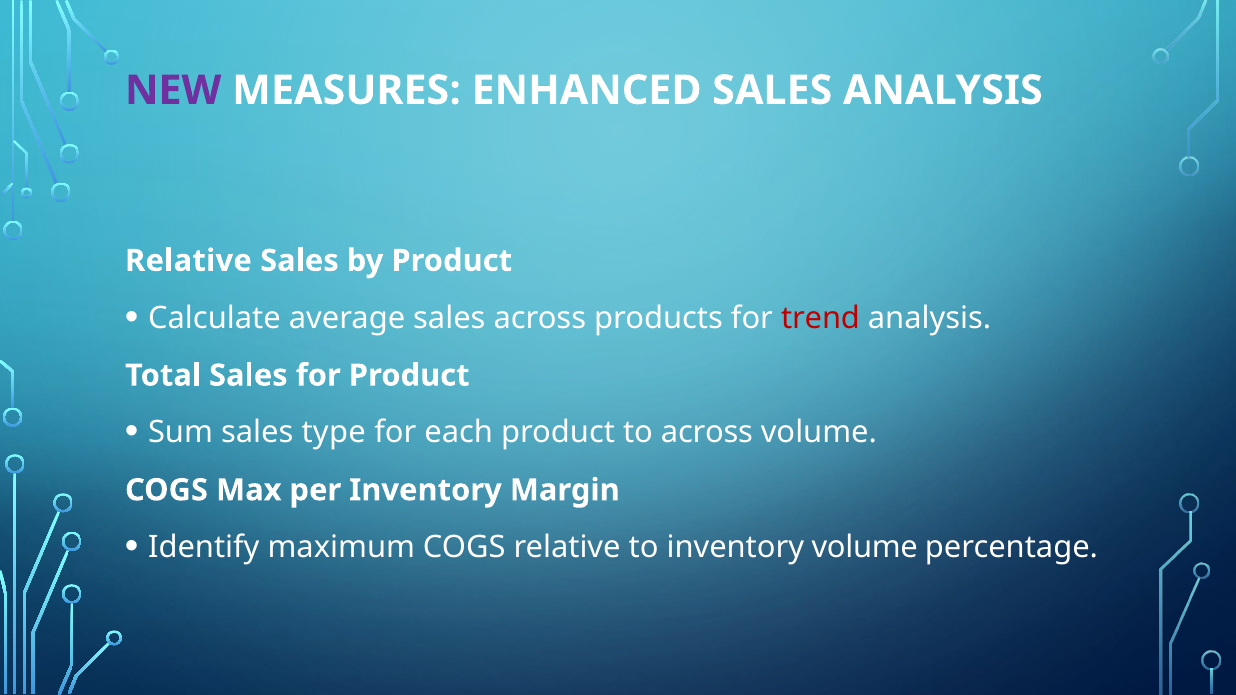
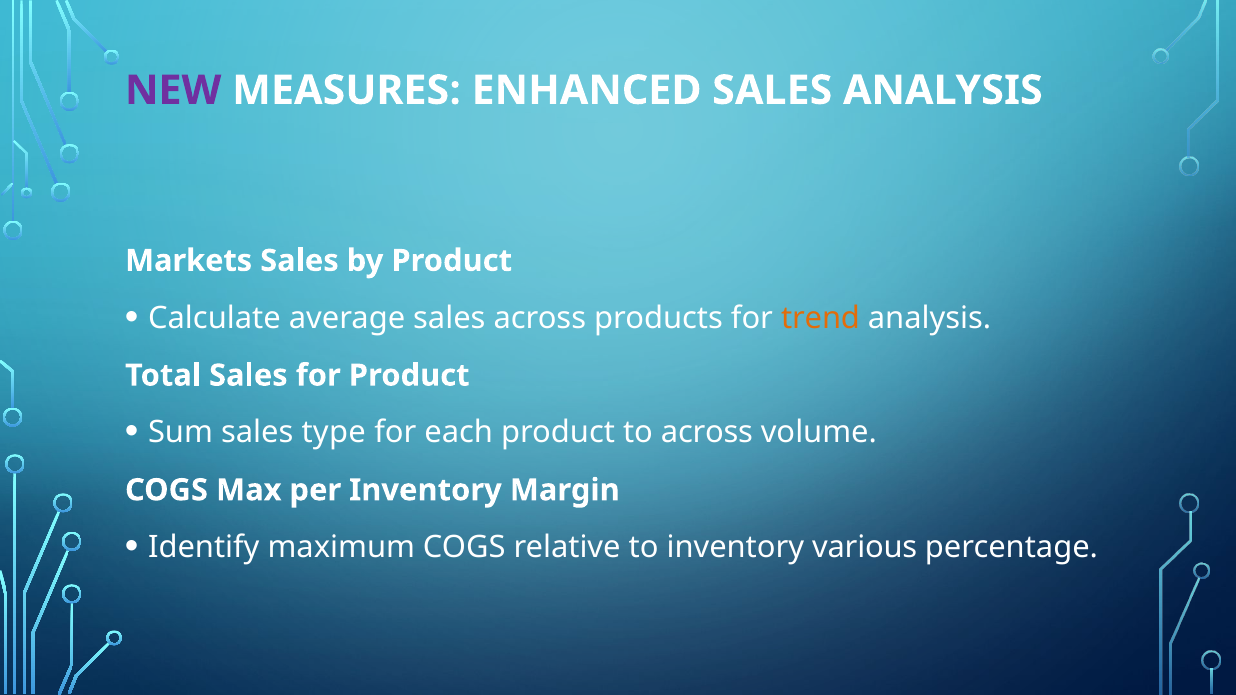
Relative: Relative -> Markets (189, 261)
trend colour: red -> orange (821, 318)
inventory volume: volume -> various (865, 548)
